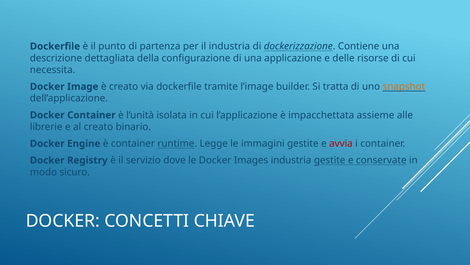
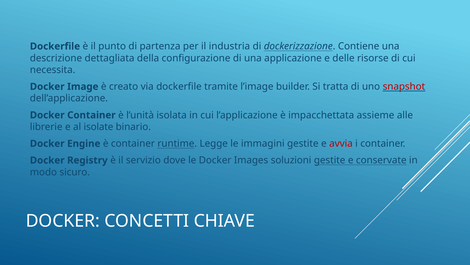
snapshot colour: orange -> red (404, 86)
al creato: creato -> isolate (98, 127)
Images industria: industria -> soluzioni (291, 160)
